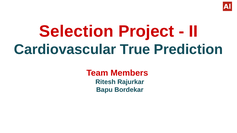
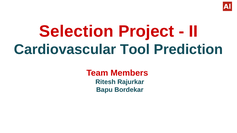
True: True -> Tool (135, 50)
